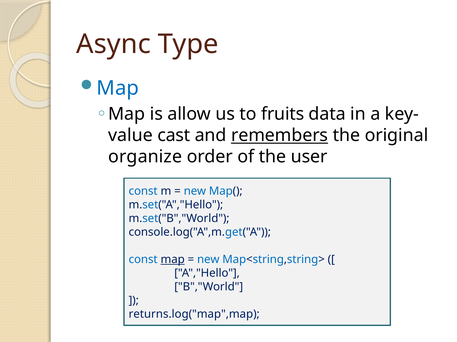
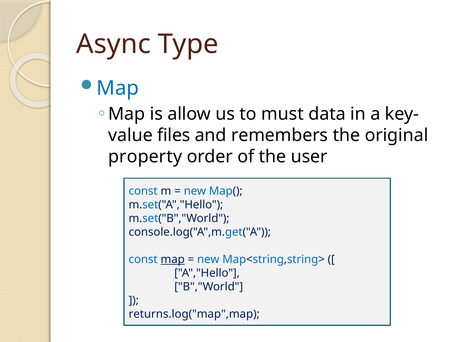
fruits: fruits -> must (283, 114)
cast: cast -> files (174, 136)
remembers underline: present -> none (280, 136)
organize: organize -> property (145, 157)
